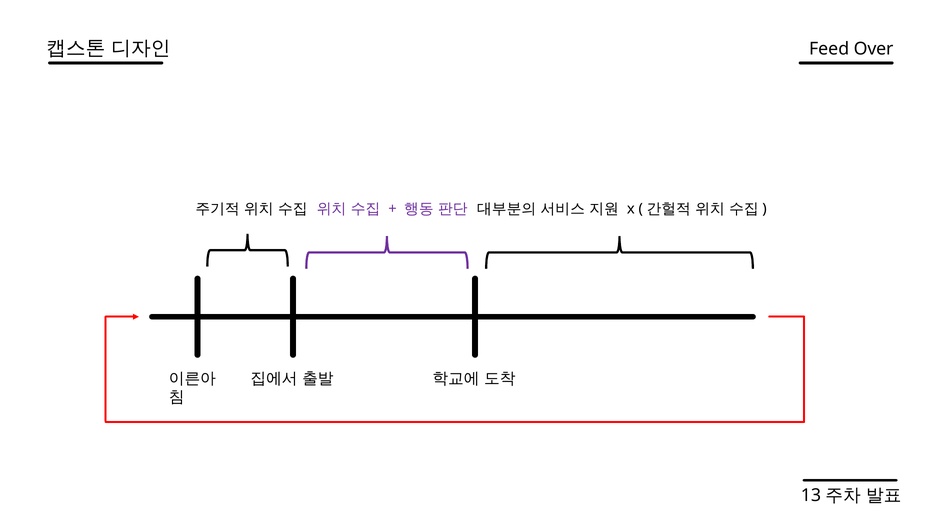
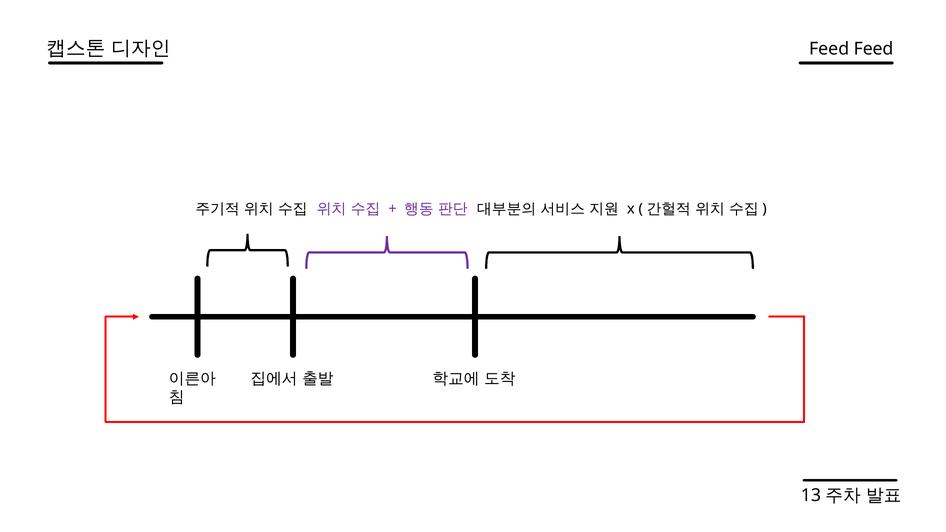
Feed Over: Over -> Feed (874, 49)
